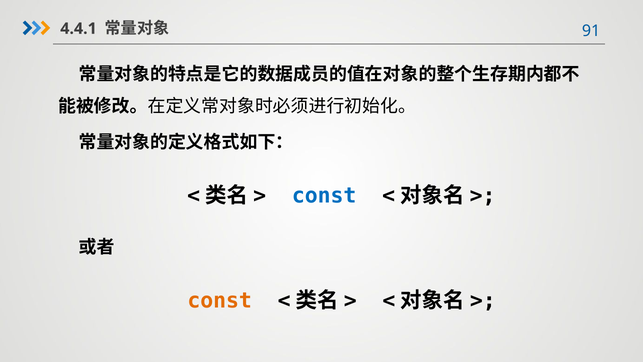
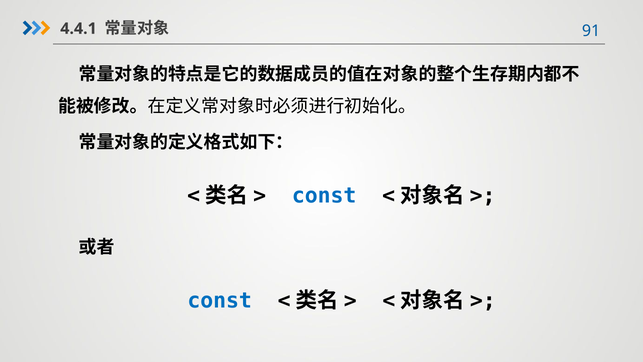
const colour: orange -> blue (220, 300)
